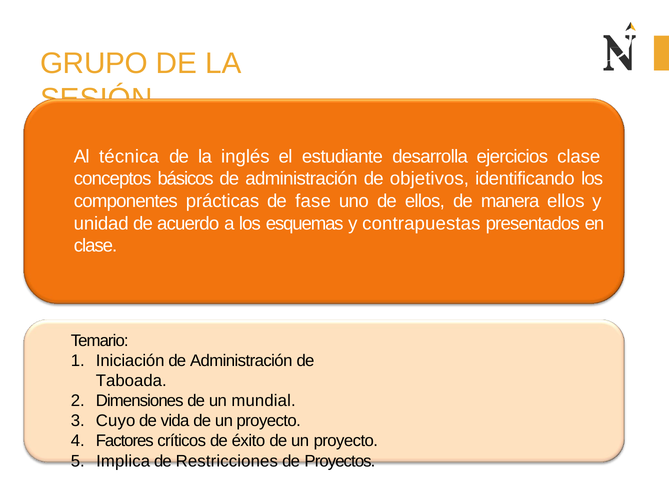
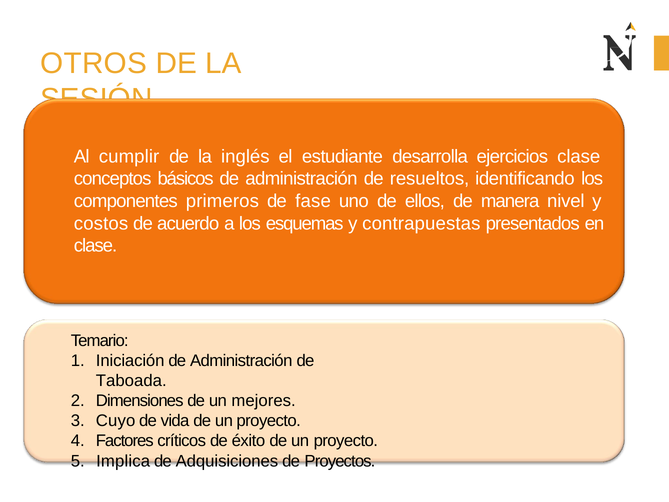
GRUPO: GRUPO -> OTROS (94, 63)
técnica: técnica -> cumplir (129, 156)
objetivos: objetivos -> resueltos (430, 179)
prácticas: prácticas -> primeros (222, 201)
manera ellos: ellos -> nivel (566, 201)
unidad: unidad -> costos (101, 223)
mundial: mundial -> mejores (264, 401)
Restricciones: Restricciones -> Adquisiciones (227, 461)
